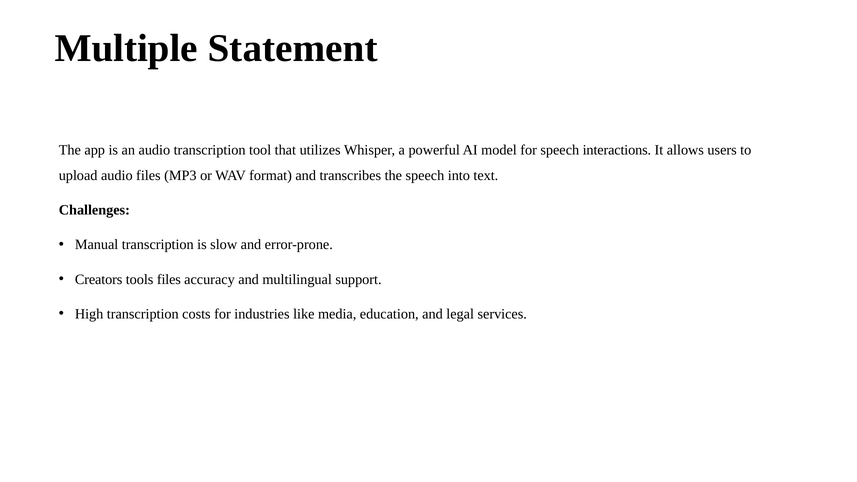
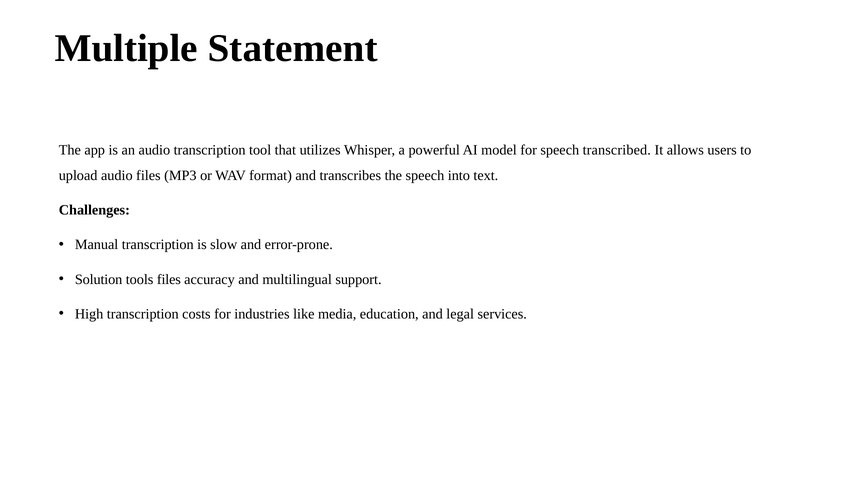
interactions: interactions -> transcribed (617, 150)
Creators: Creators -> Solution (99, 279)
